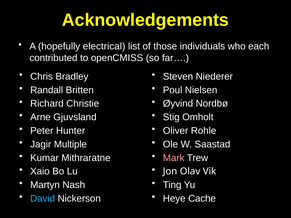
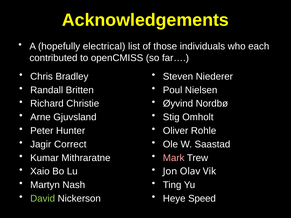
Multiple: Multiple -> Correct (70, 144)
David colour: light blue -> light green (43, 199)
Cache: Cache -> Speed (202, 199)
